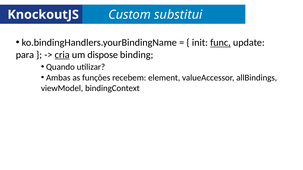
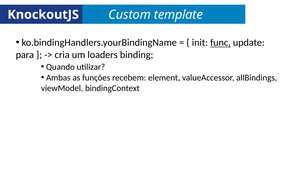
substitui: substitui -> template (178, 15)
cria underline: present -> none (62, 55)
dispose: dispose -> loaders (103, 55)
